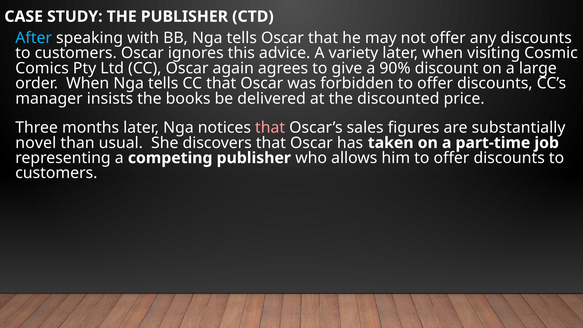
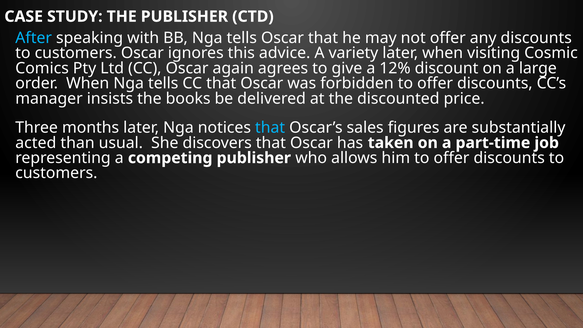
90%: 90% -> 12% (395, 68)
that colour: pink -> light blue (270, 128)
novel: novel -> acted (36, 143)
